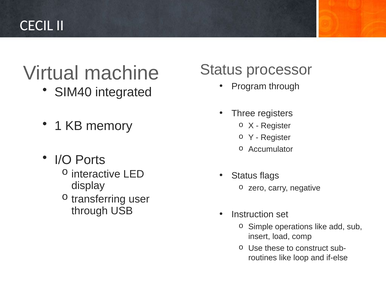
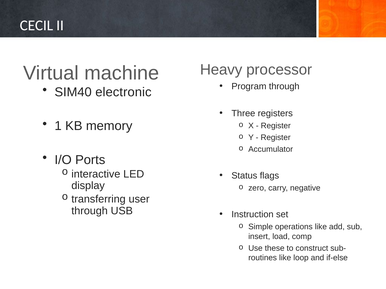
Status: Status -> Heavy (221, 70)
integrated: integrated -> electronic (123, 92)
